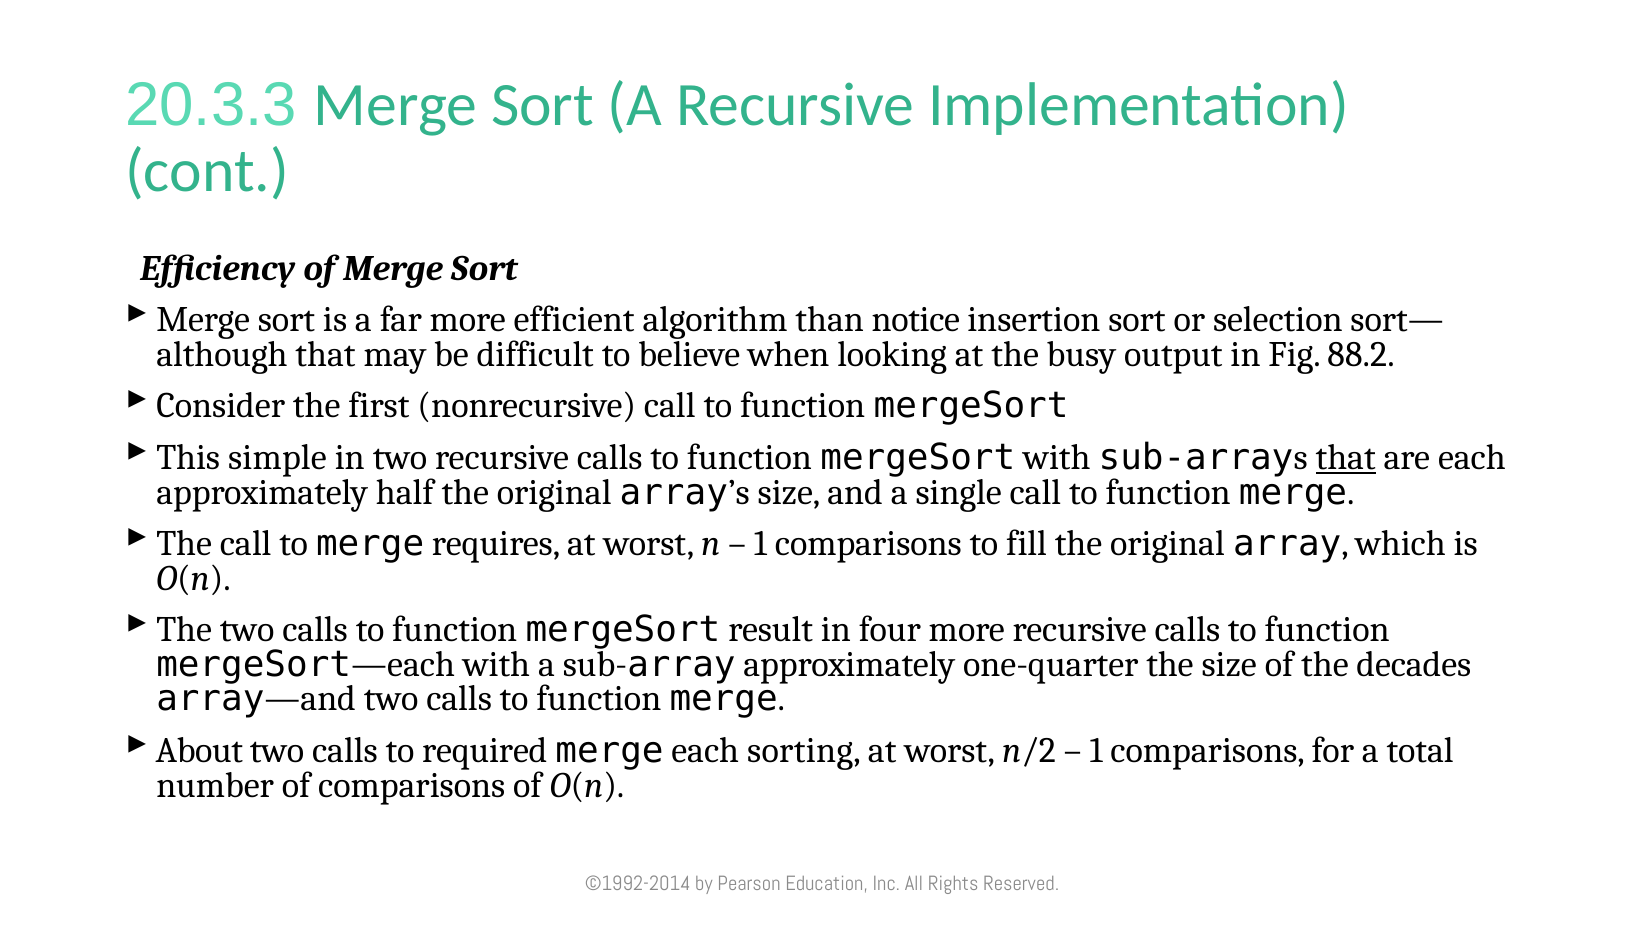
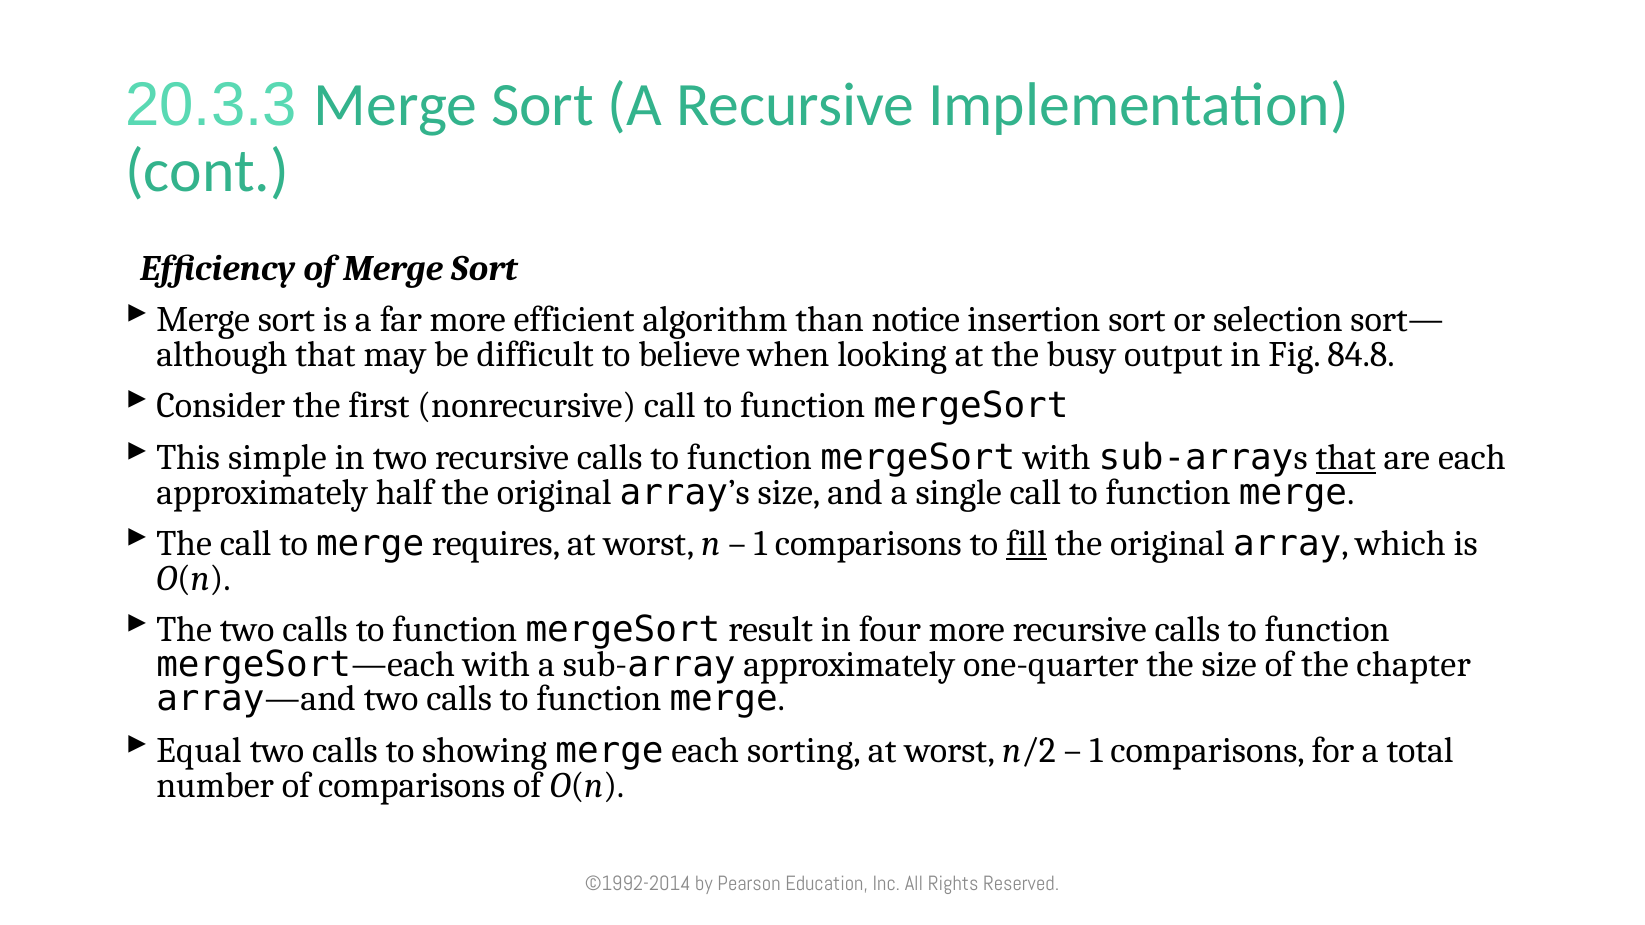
88.2: 88.2 -> 84.8 (1361, 354)
fill underline: none -> present (1027, 544)
decades: decades -> chapter (1414, 665)
About: About -> Equal (199, 751)
required: required -> showing (485, 751)
